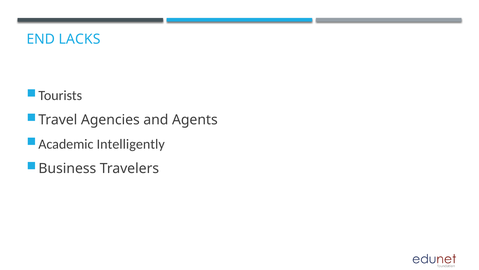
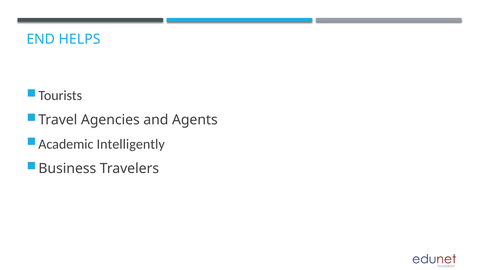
LACKS: LACKS -> HELPS (80, 39)
